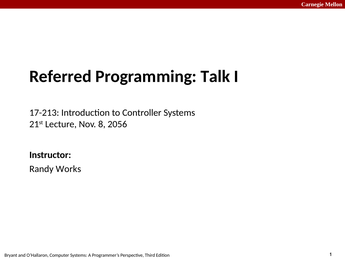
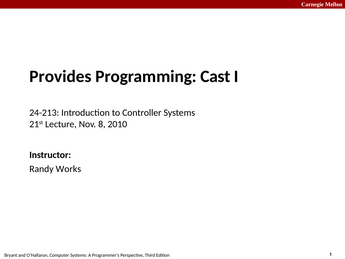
Referred: Referred -> Provides (60, 76)
Talk: Talk -> Cast (215, 76)
17-213: 17-213 -> 24-213 (44, 113)
2056: 2056 -> 2010 (117, 124)
